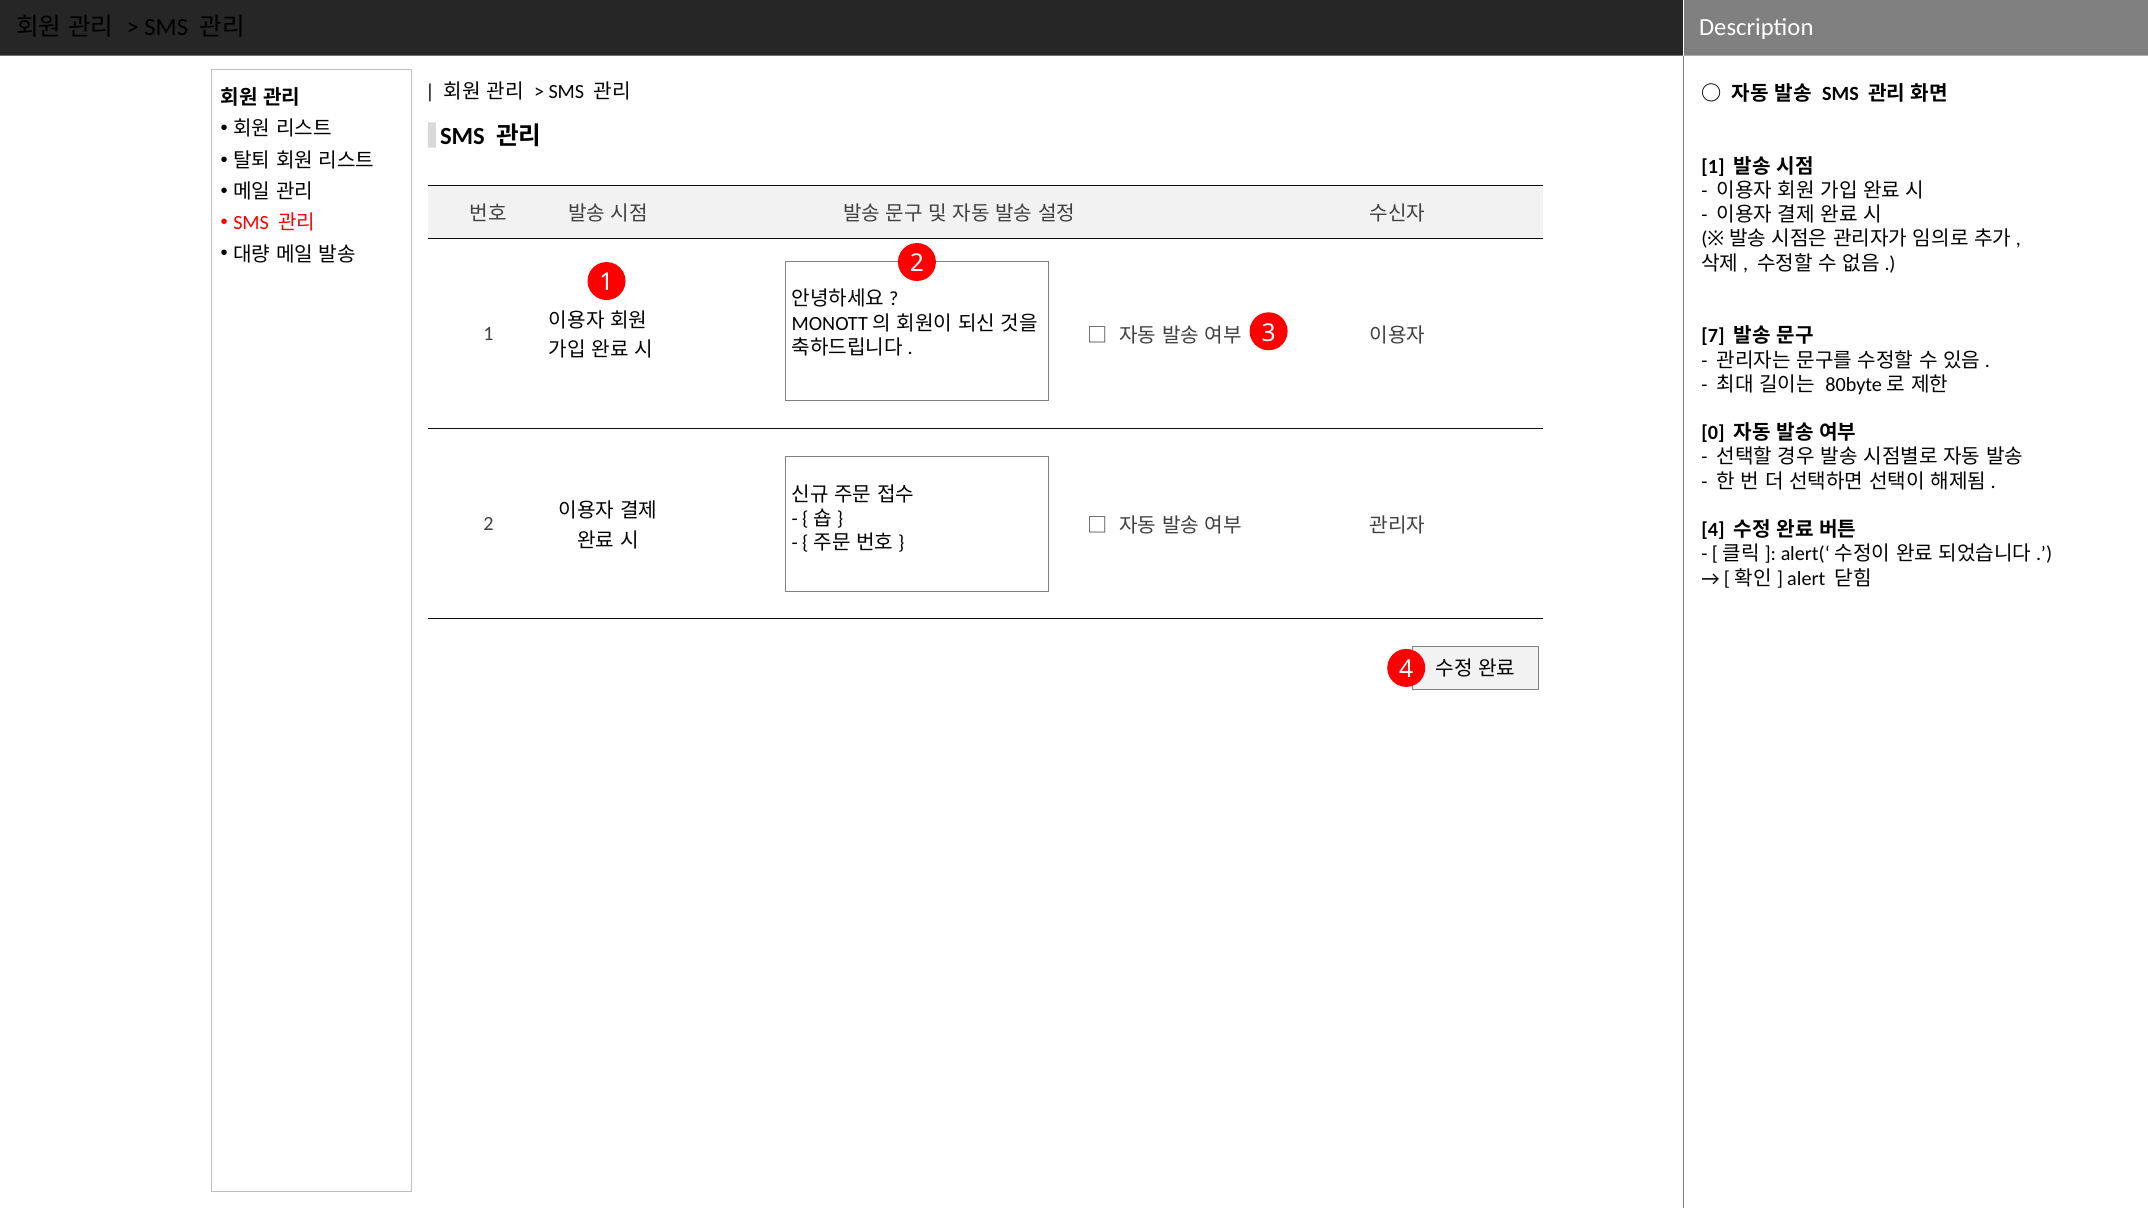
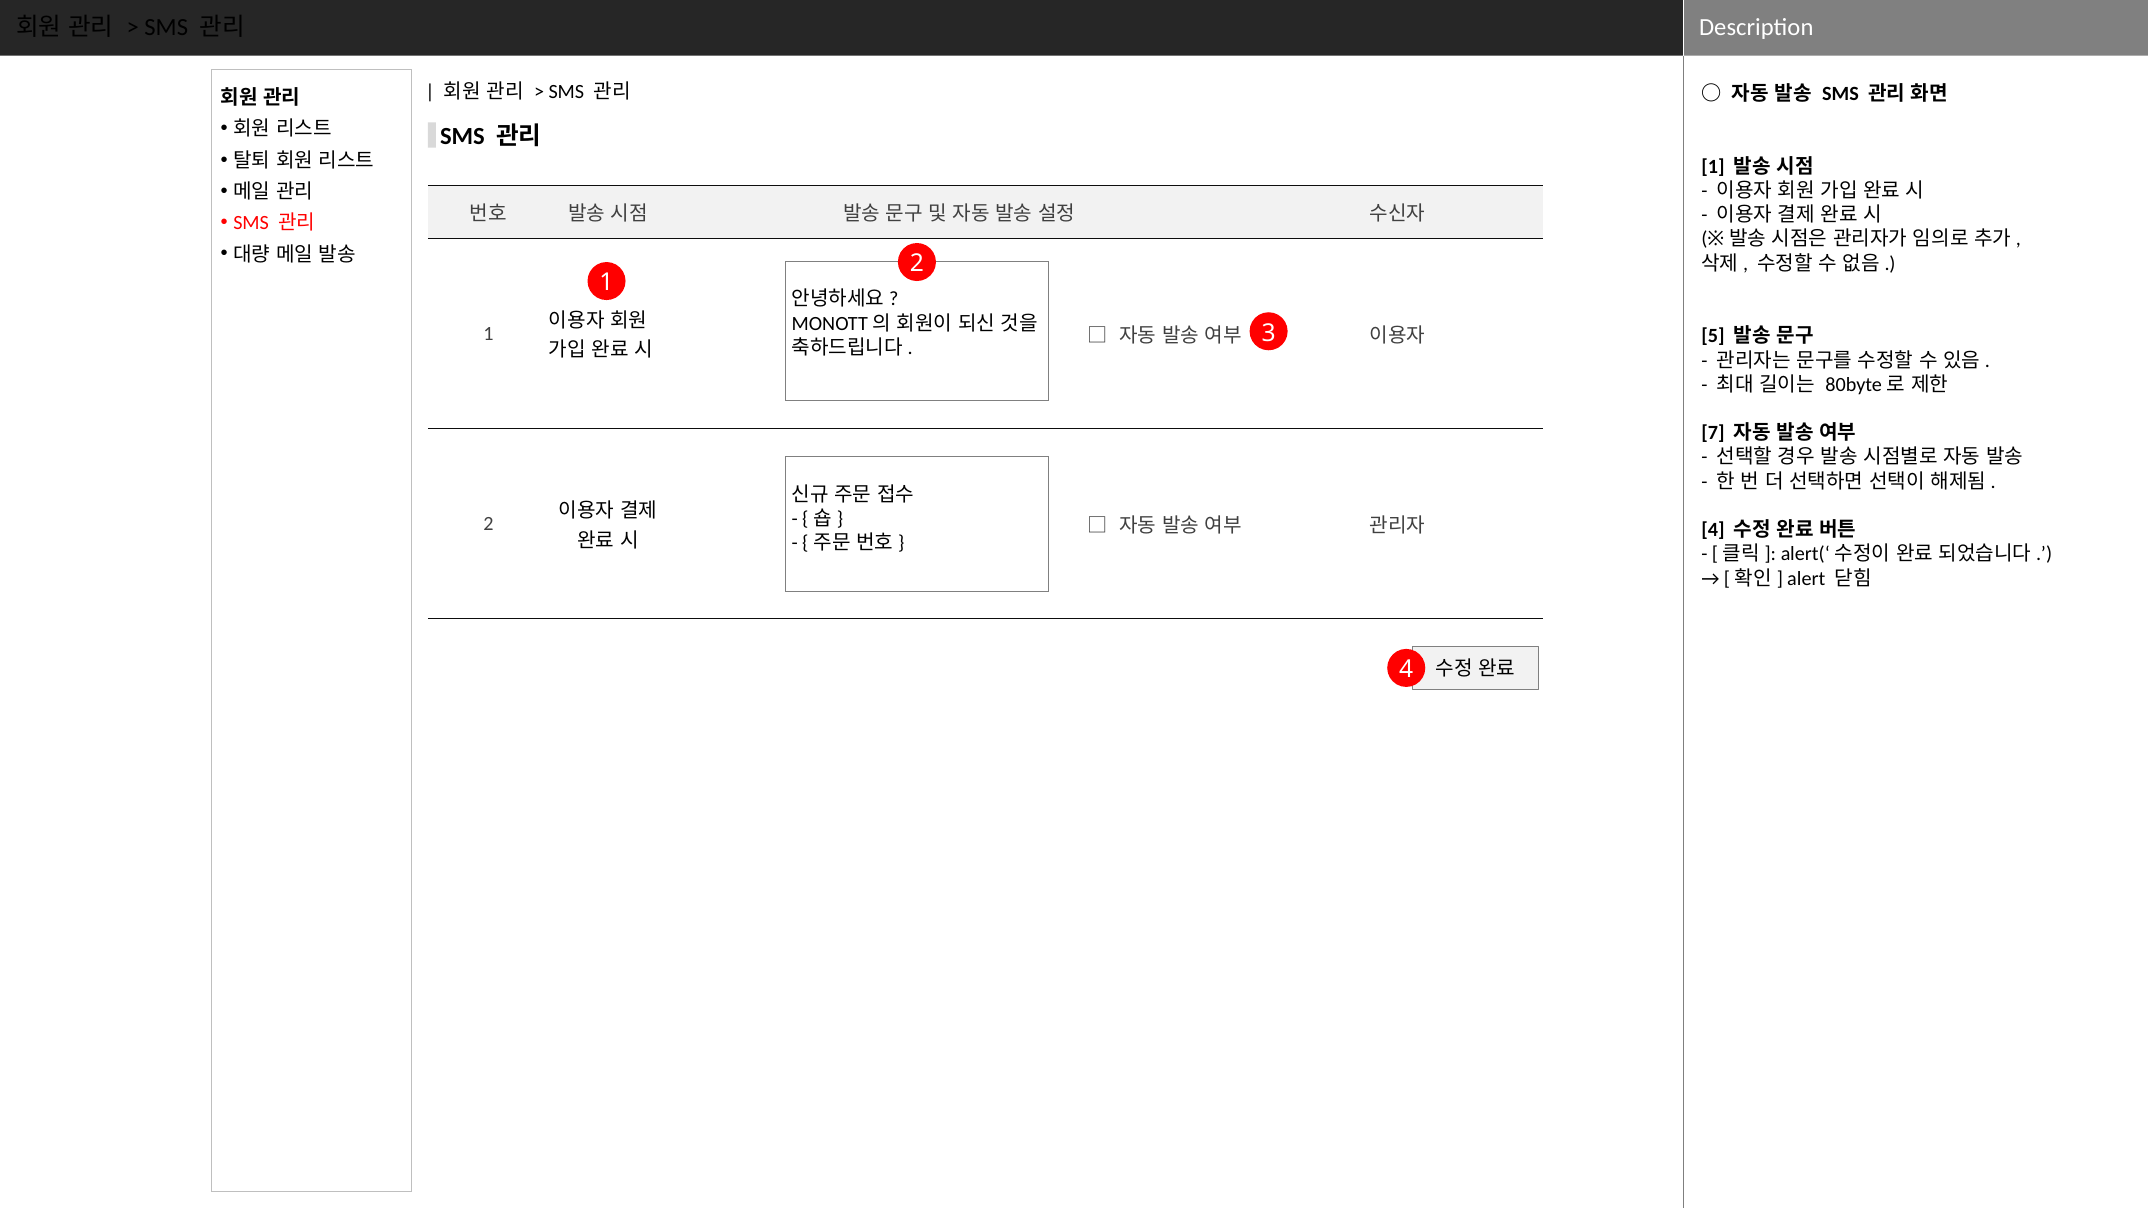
7: 7 -> 5 (1713, 336)
0: 0 -> 7 (1713, 433)
